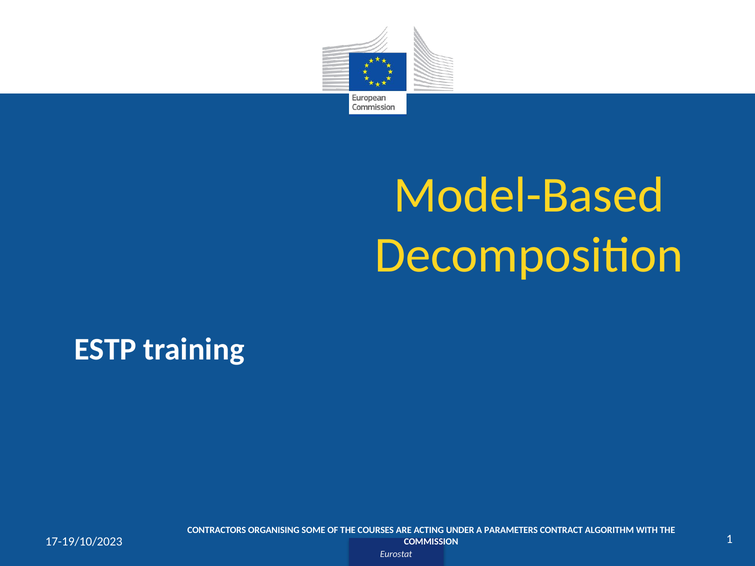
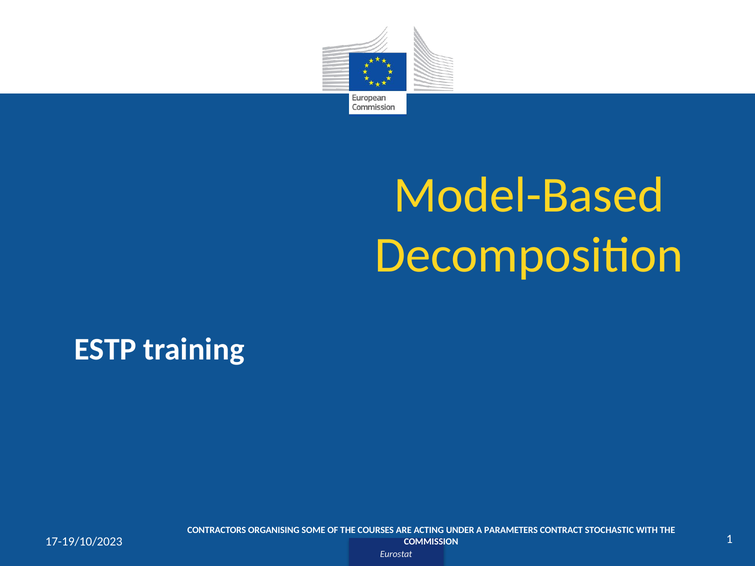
ALGORITHM: ALGORITHM -> STOCHASTIC (609, 530)
